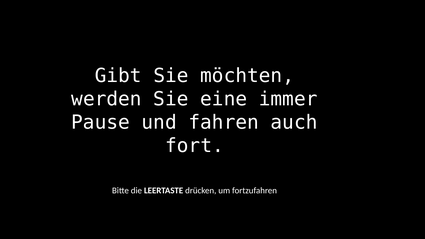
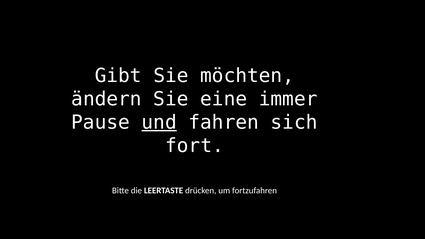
werden: werden -> ändern (106, 99)
und underline: none -> present (159, 122)
auch: auch -> sich (294, 122)
